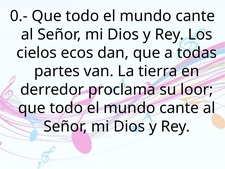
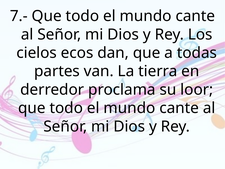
0.-: 0.- -> 7.- (19, 16)
